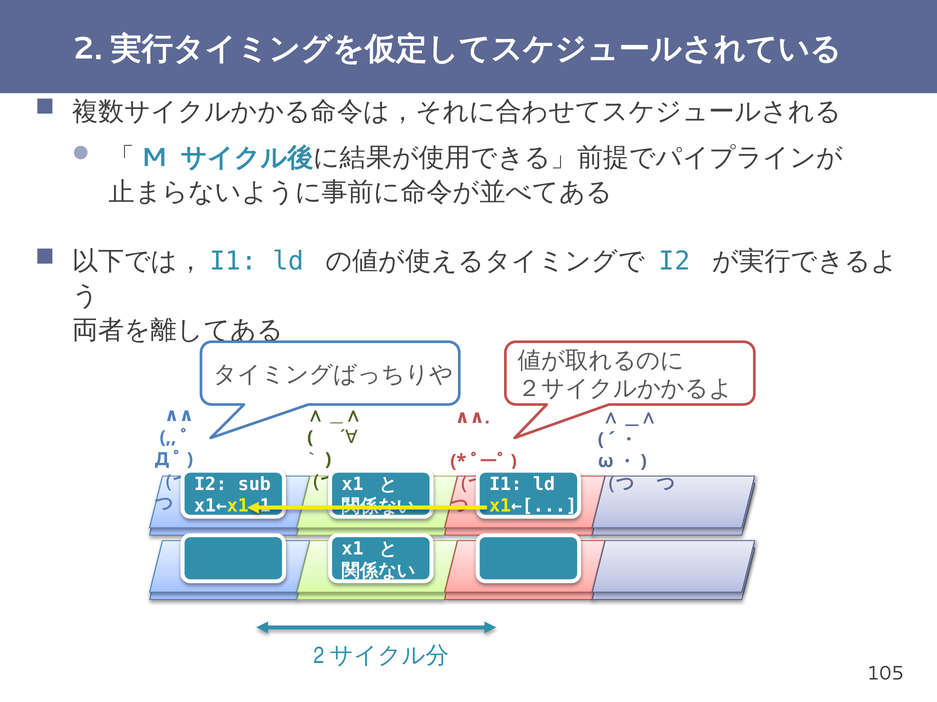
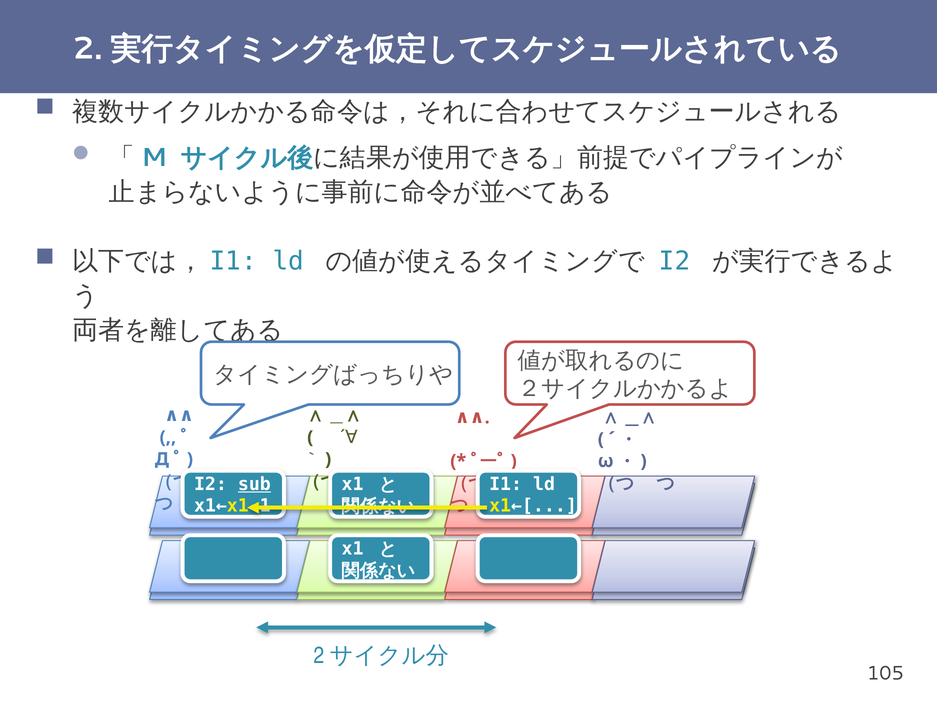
sub underline: none -> present (254, 485)
